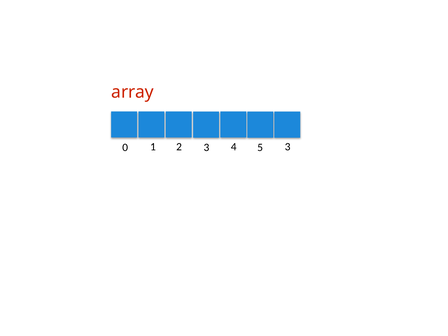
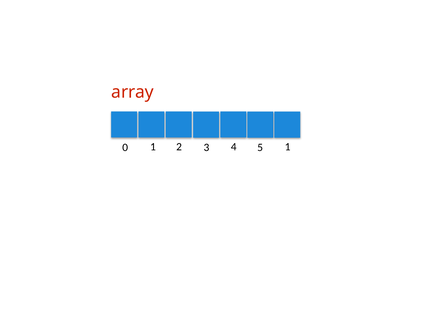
5 3: 3 -> 1 (288, 147)
